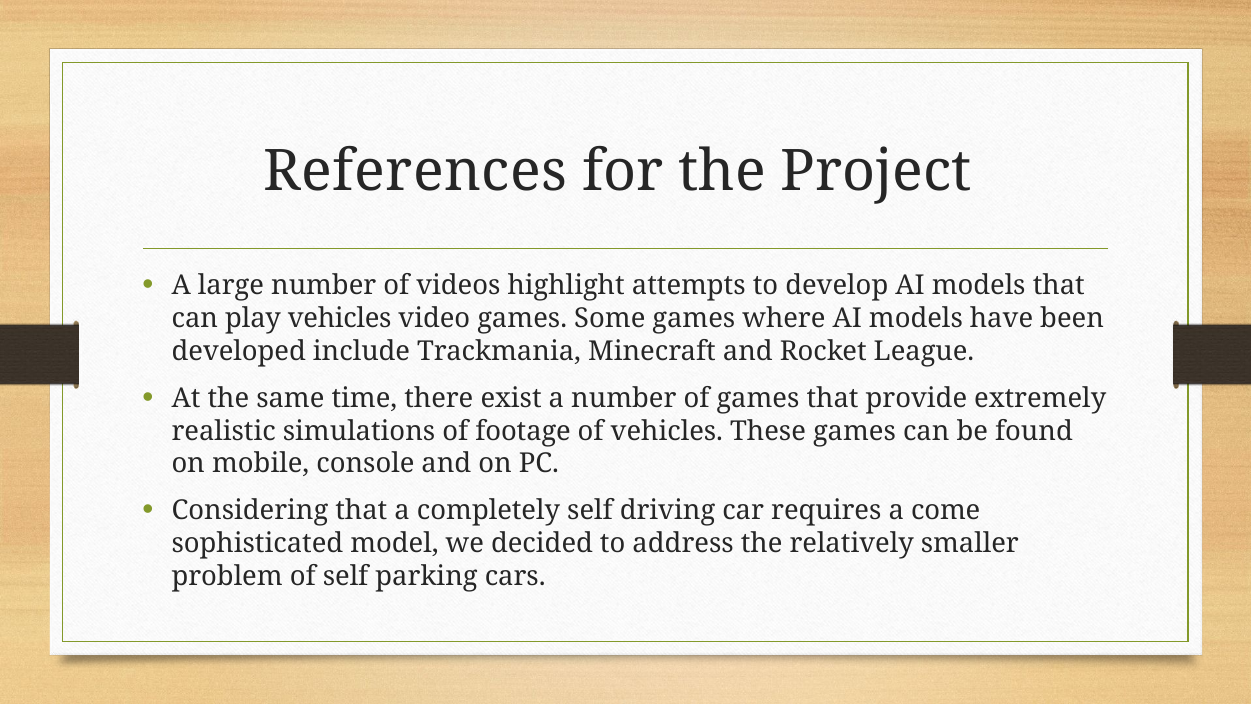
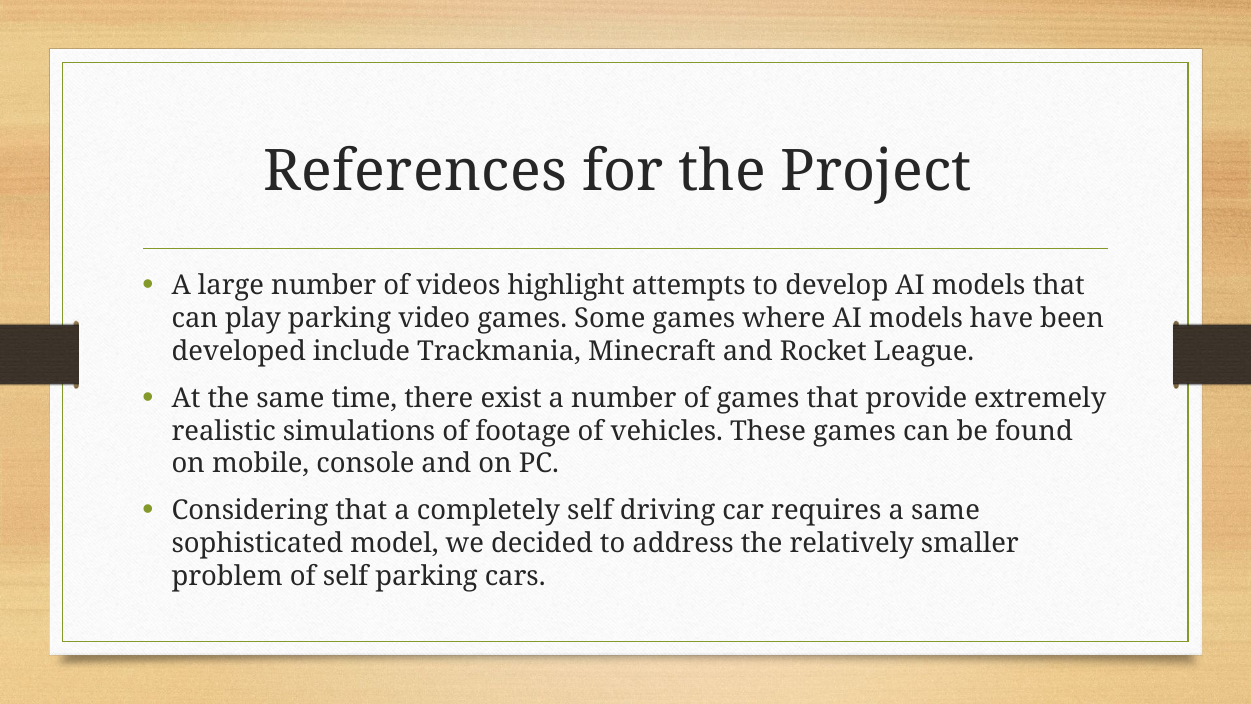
play vehicles: vehicles -> parking (340, 318)
a come: come -> same (946, 511)
